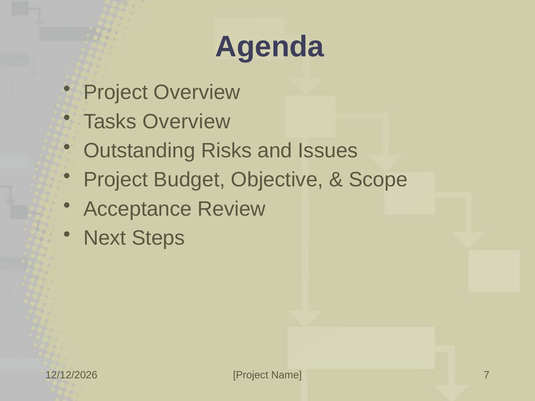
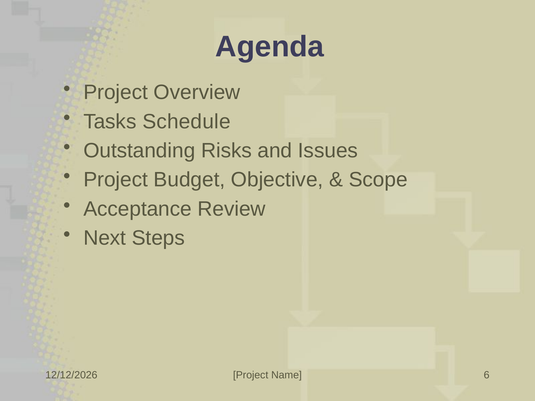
Tasks Overview: Overview -> Schedule (186, 122)
7: 7 -> 6 (487, 375)
